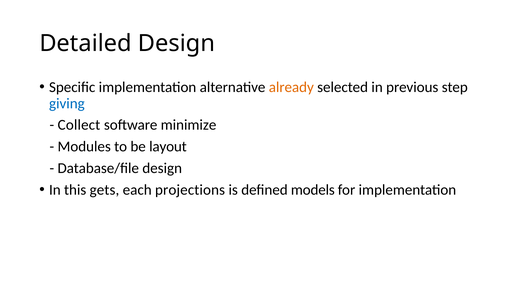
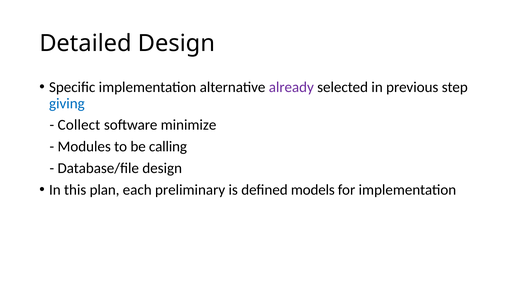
already colour: orange -> purple (291, 87)
layout: layout -> calling (168, 147)
gets: gets -> plan (105, 190)
projections: projections -> preliminary (190, 190)
